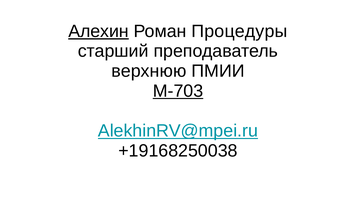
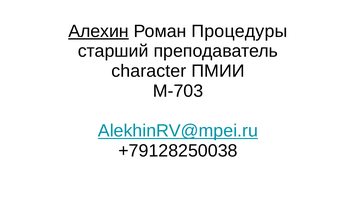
верхнюю: верхнюю -> character (149, 71)
М-703 underline: present -> none (178, 91)
+19168250038: +19168250038 -> +79128250038 (178, 151)
